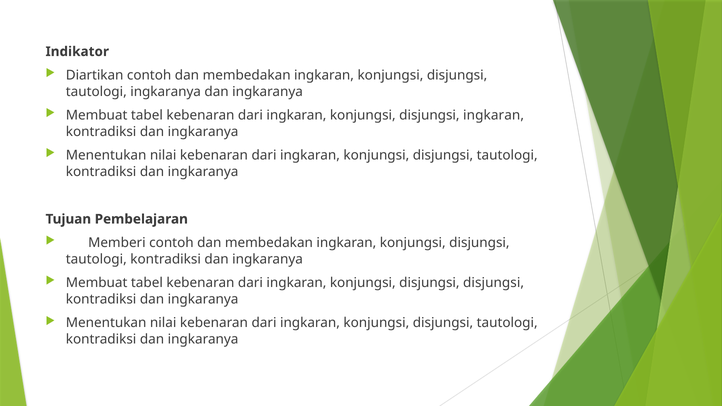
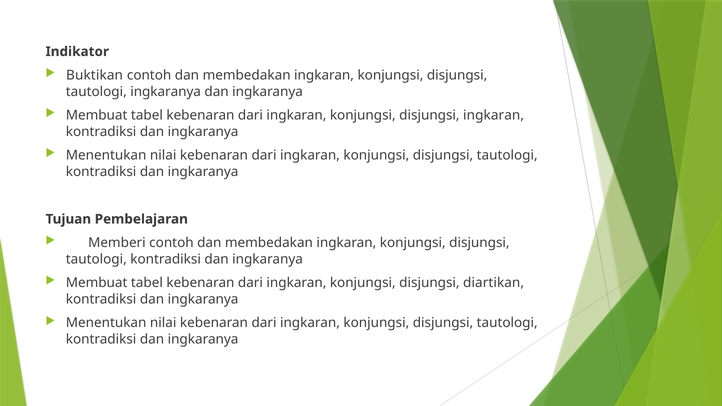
Diartikan: Diartikan -> Buktikan (95, 75)
disjungsi disjungsi: disjungsi -> diartikan (494, 283)
